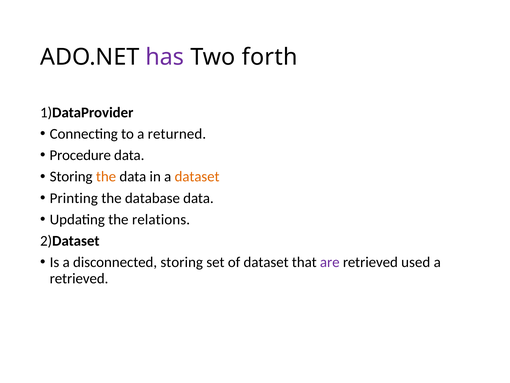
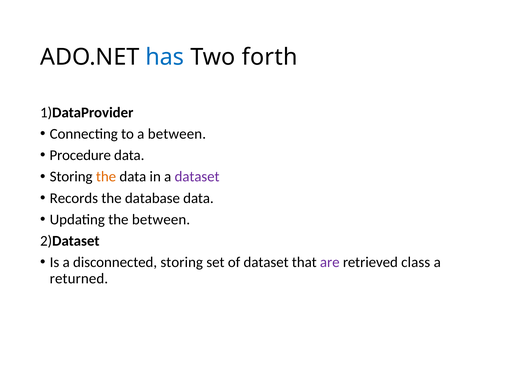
has colour: purple -> blue (165, 57)
a returned: returned -> between (177, 134)
dataset colour: orange -> purple (197, 176)
Printing: Printing -> Records (74, 198)
the relations: relations -> between (161, 219)
used: used -> class (416, 262)
retrieved: retrieved -> returned (79, 278)
